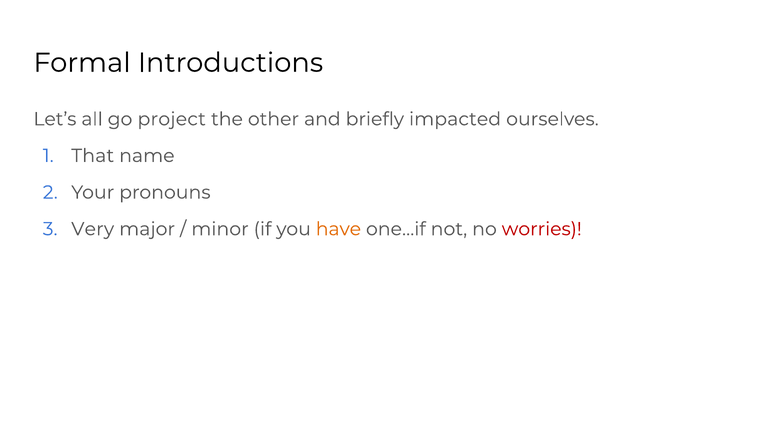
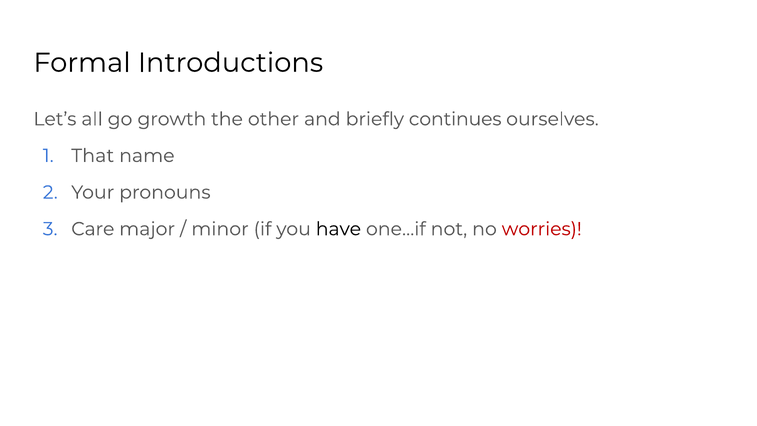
project: project -> growth (172, 119)
impacted: impacted -> continues (455, 119)
Very: Very -> Care (93, 229)
have colour: orange -> black (338, 229)
